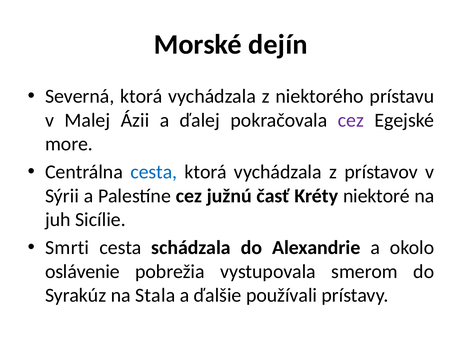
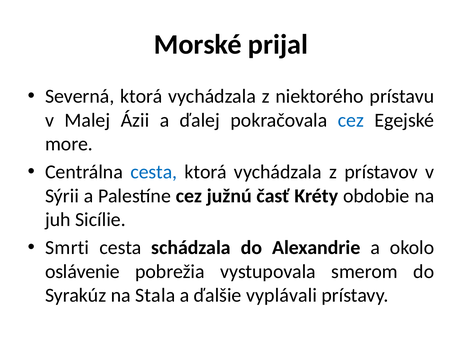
dejín: dejín -> prijal (278, 45)
cez colour: purple -> blue (351, 120)
niektoré: niektoré -> obdobie (376, 196)
používali: používali -> vyplávali (282, 296)
